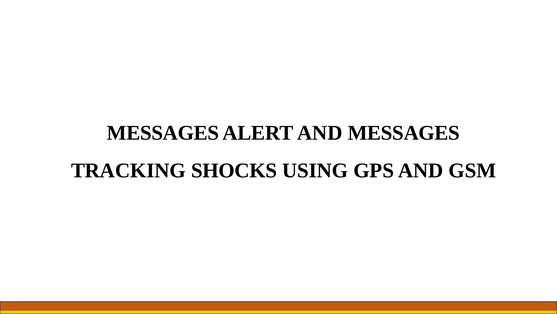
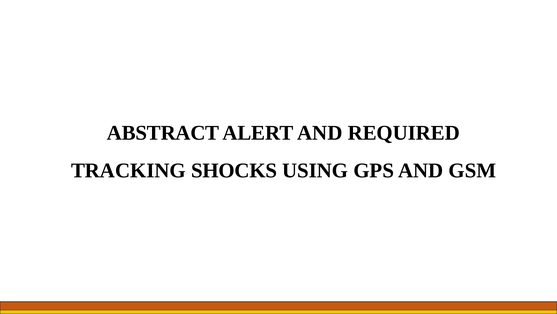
MESSAGES: MESSAGES -> ABSTRACT (163, 132)
AND MESSAGES: MESSAGES -> REQUIRED (404, 132)
